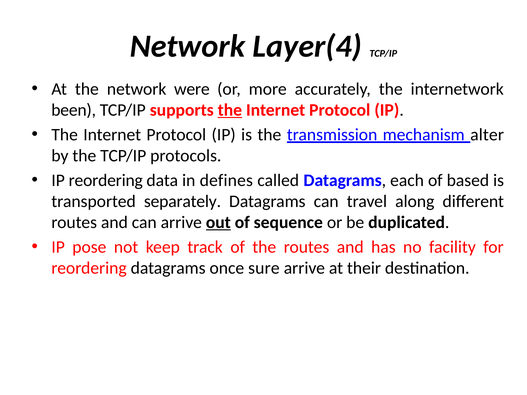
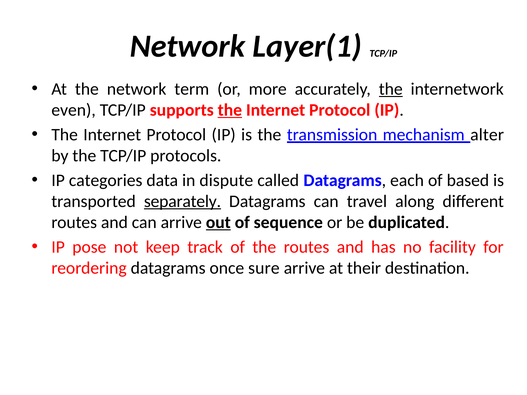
Layer(4: Layer(4 -> Layer(1 (307, 46)
were: were -> term (192, 89)
the underline: none -> present (391, 89)
been: been -> even (74, 110)
IP reordering: reordering -> categories (106, 180)
defines: defines -> dispute (226, 180)
separately underline: none -> present (182, 201)
